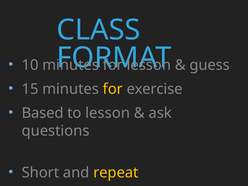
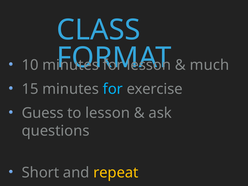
guess: guess -> much (210, 65)
for colour: yellow -> light blue (113, 89)
Based: Based -> Guess (43, 113)
